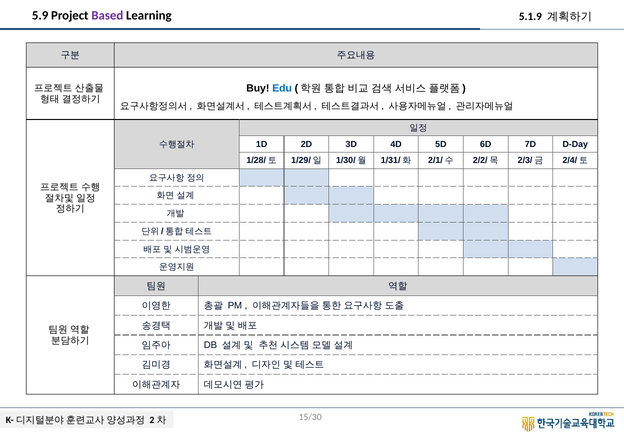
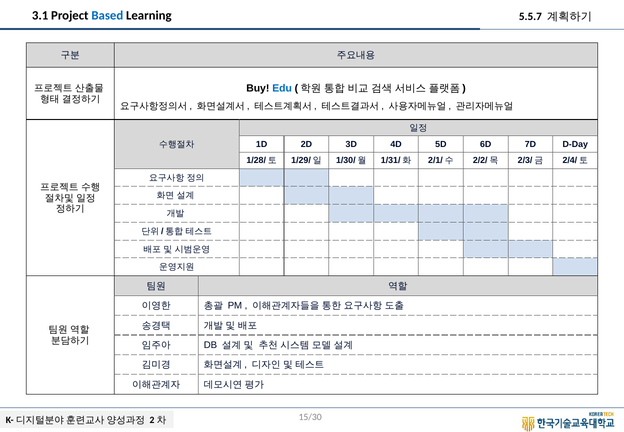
5.9: 5.9 -> 3.1 (40, 16)
Based colour: purple -> blue (107, 16)
5.1.9: 5.1.9 -> 5.5.7 (530, 17)
